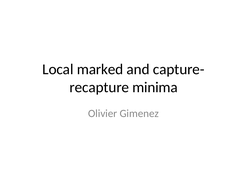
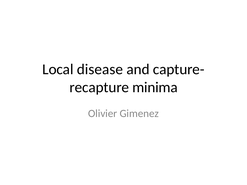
marked: marked -> disease (100, 69)
